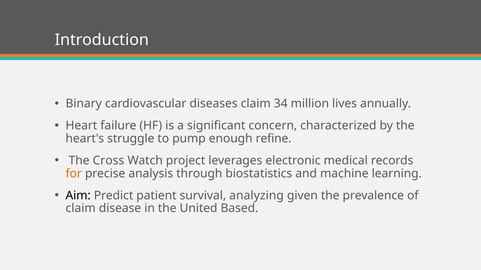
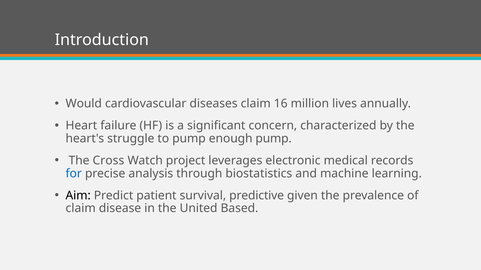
Binary: Binary -> Would (84, 104)
34: 34 -> 16 (281, 104)
enough refine: refine -> pump (274, 139)
for colour: orange -> blue (74, 174)
analyzing: analyzing -> predictive (257, 196)
